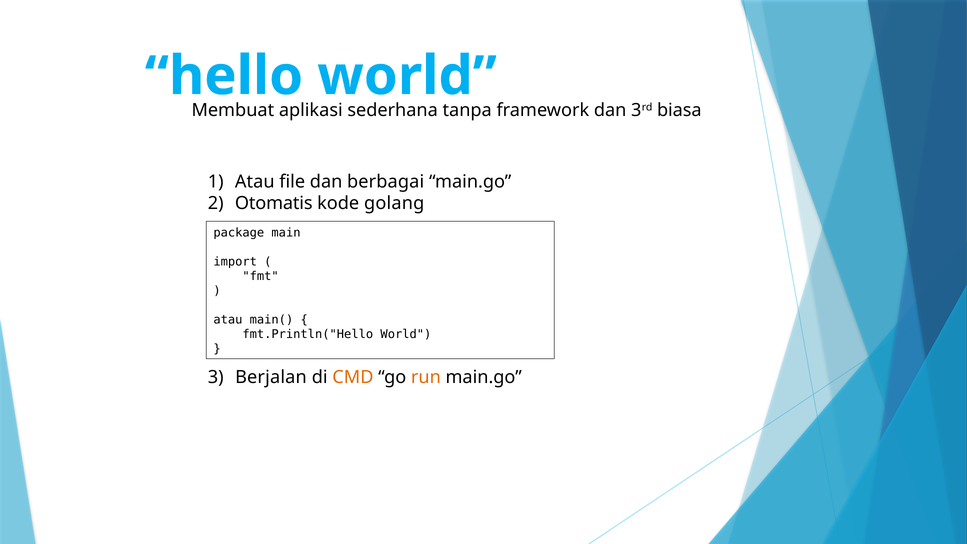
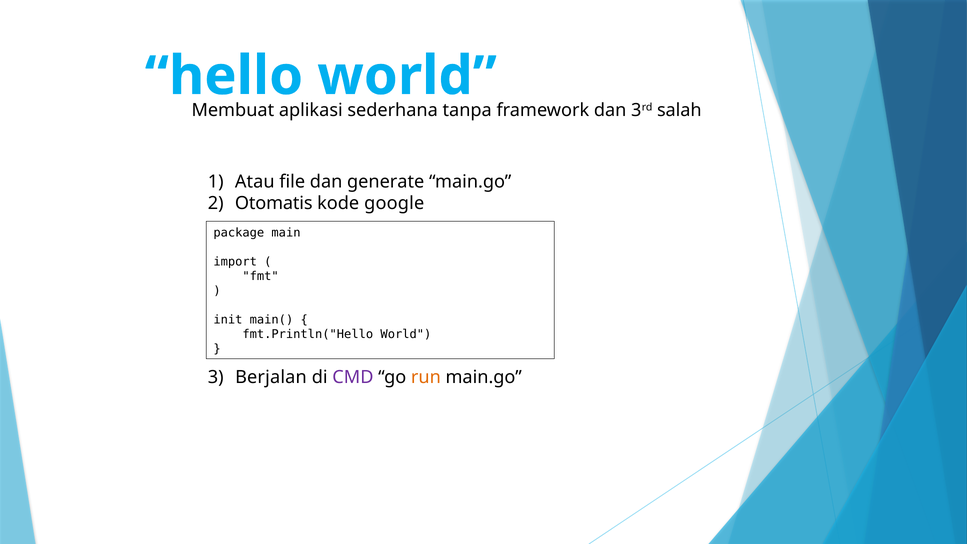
biasa: biasa -> salah (679, 110)
berbagai: berbagai -> generate (386, 182)
golang: golang -> google (394, 203)
atau: atau -> init (228, 320)
CMD colour: orange -> purple (353, 377)
